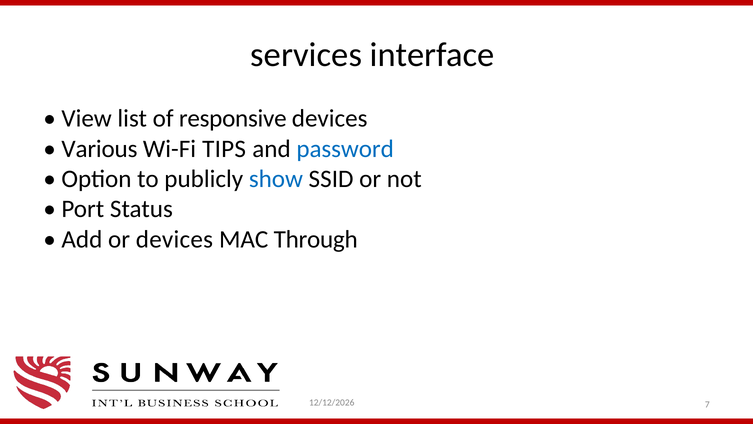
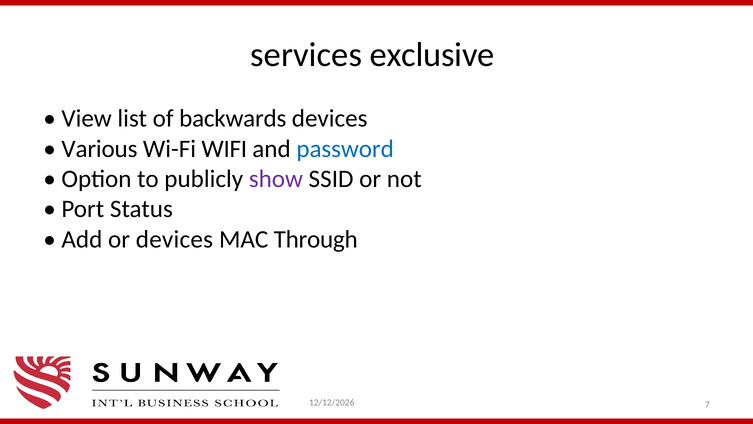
interface: interface -> exclusive (432, 55)
responsive: responsive -> backwards (233, 118)
TIPS: TIPS -> WIFI (224, 149)
show colour: blue -> purple (276, 179)
